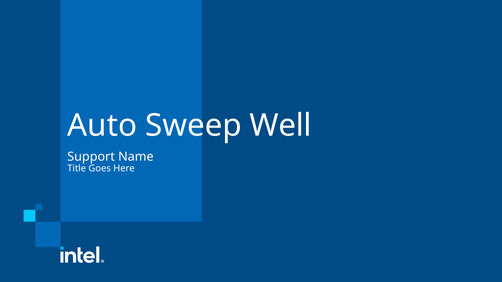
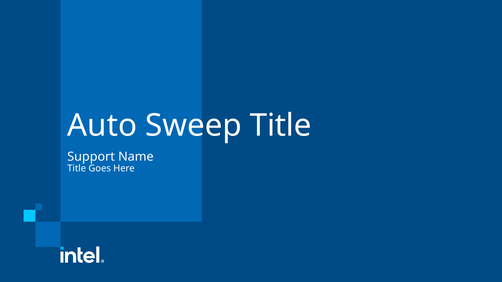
Sweep Well: Well -> Title (281, 125)
